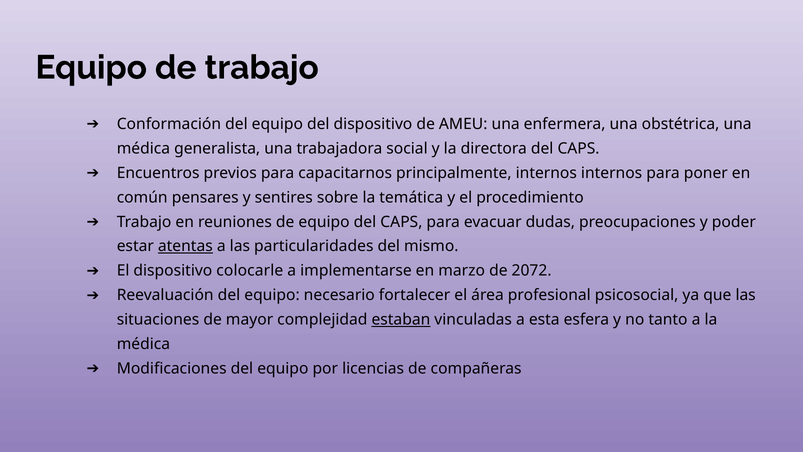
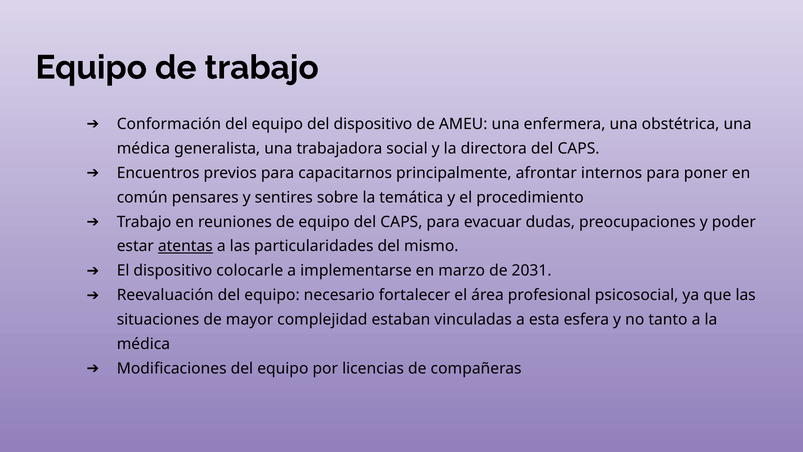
principalmente internos: internos -> afrontar (546, 173)
2072: 2072 -> 2031 (532, 271)
estaban underline: present -> none (401, 319)
